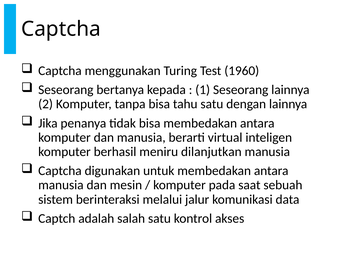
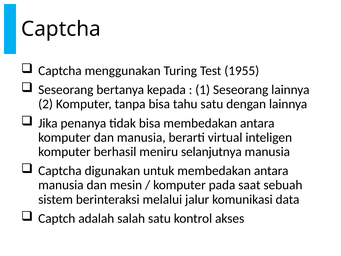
1960: 1960 -> 1955 (242, 71)
dilanjutkan: dilanjutkan -> selanjutnya (211, 152)
